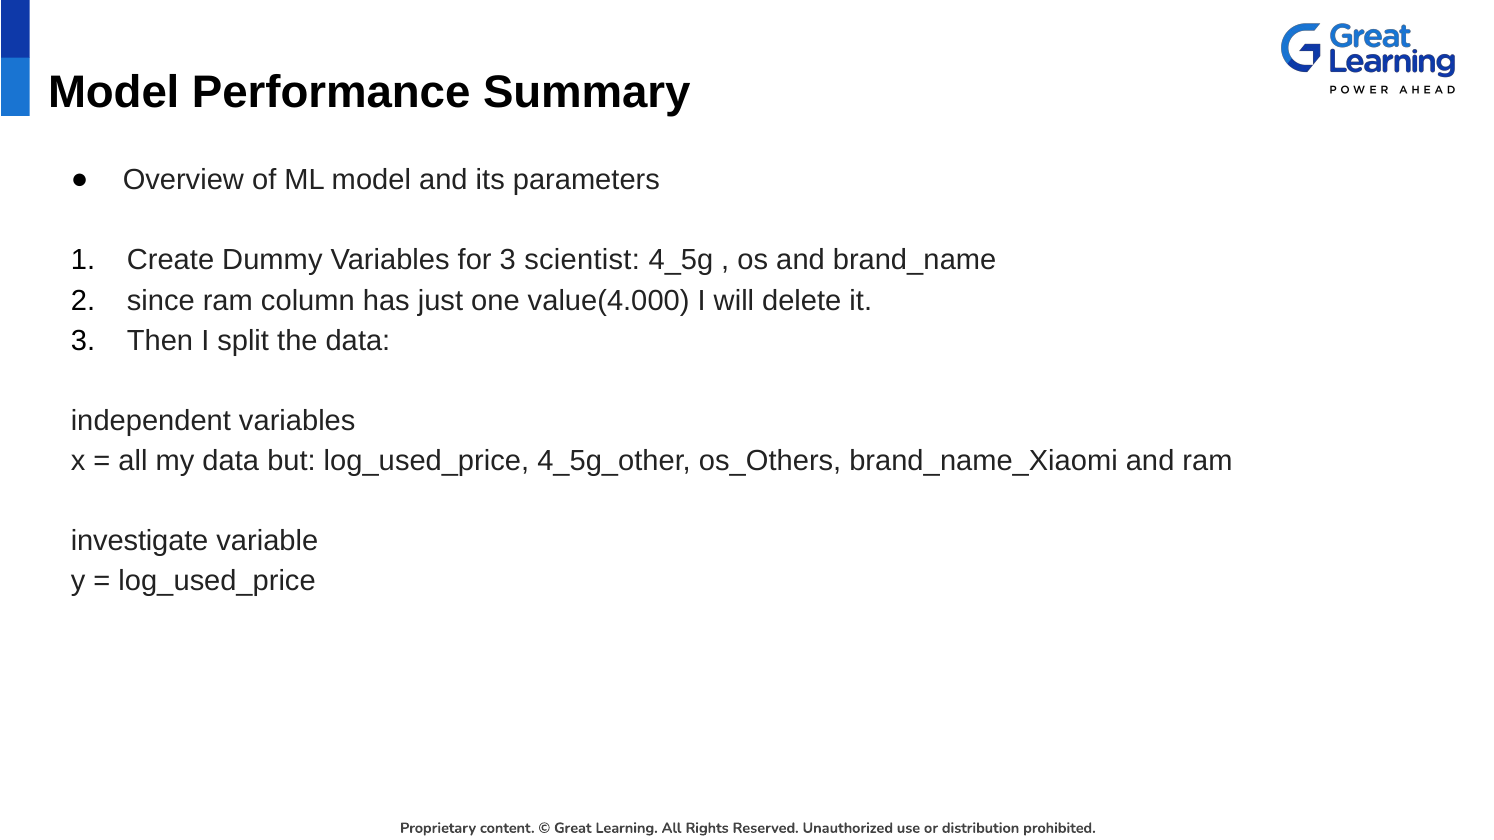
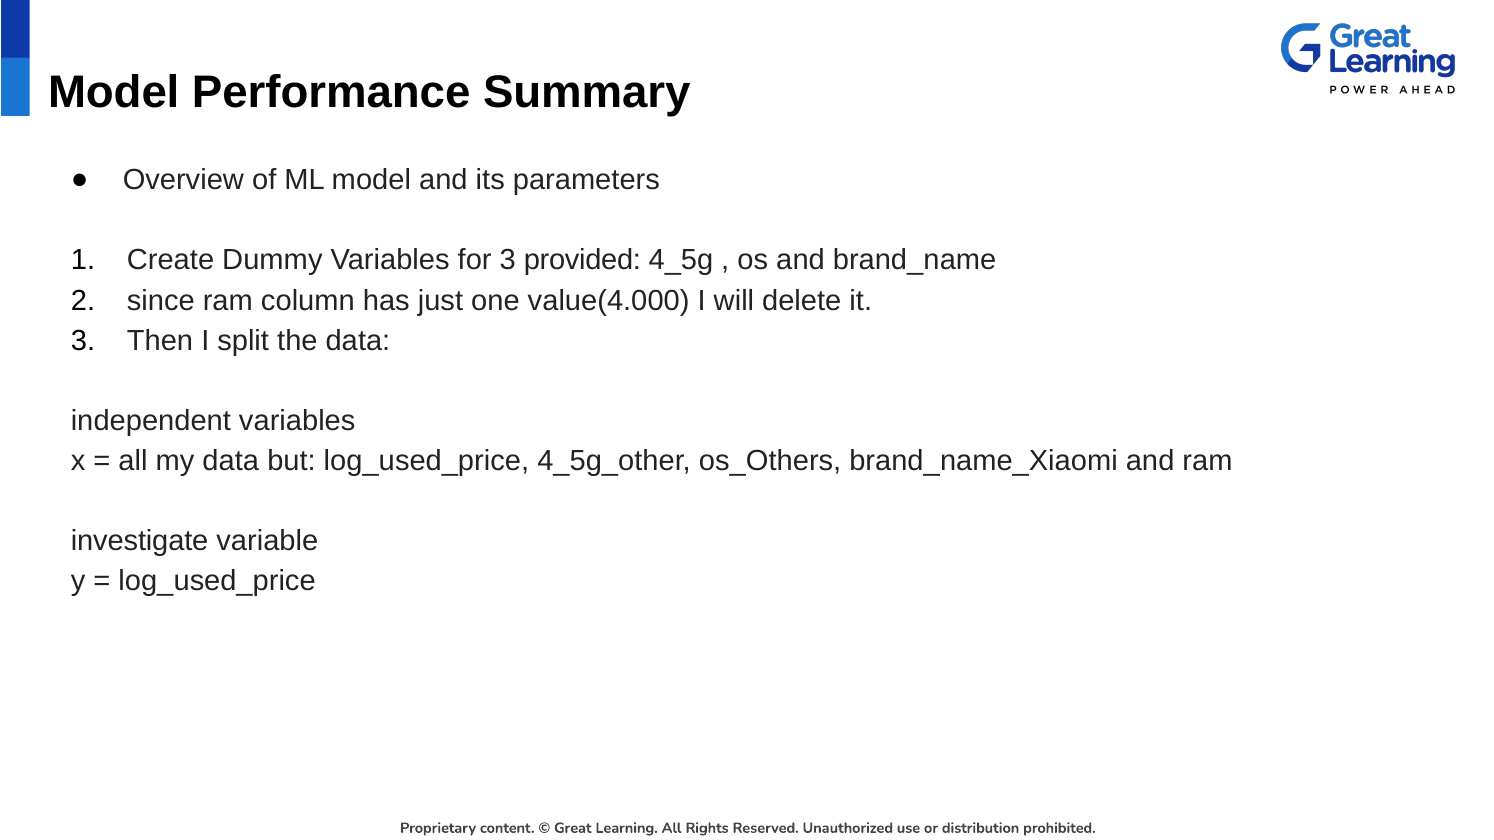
scientist: scientist -> provided (582, 261)
